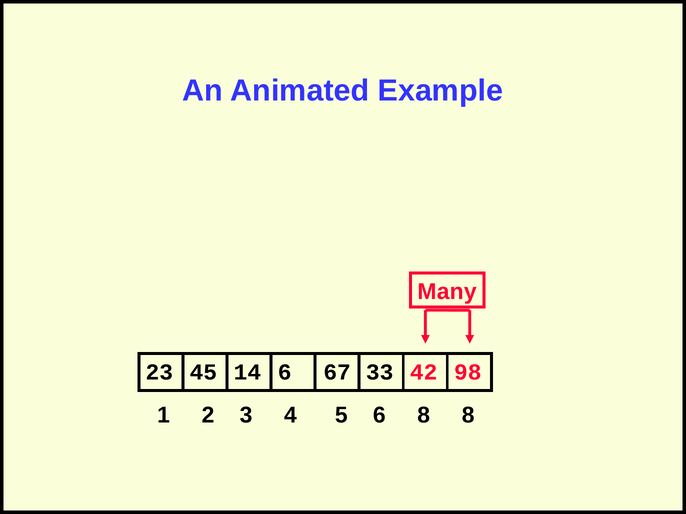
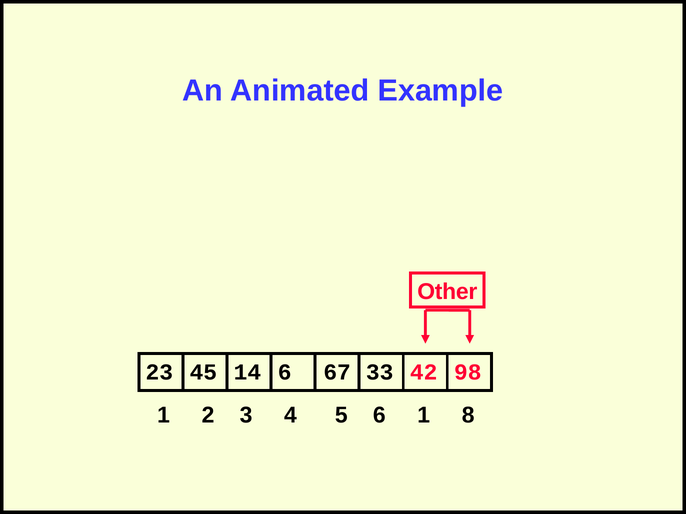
Many: Many -> Other (447, 292)
6 8: 8 -> 1 (424, 416)
